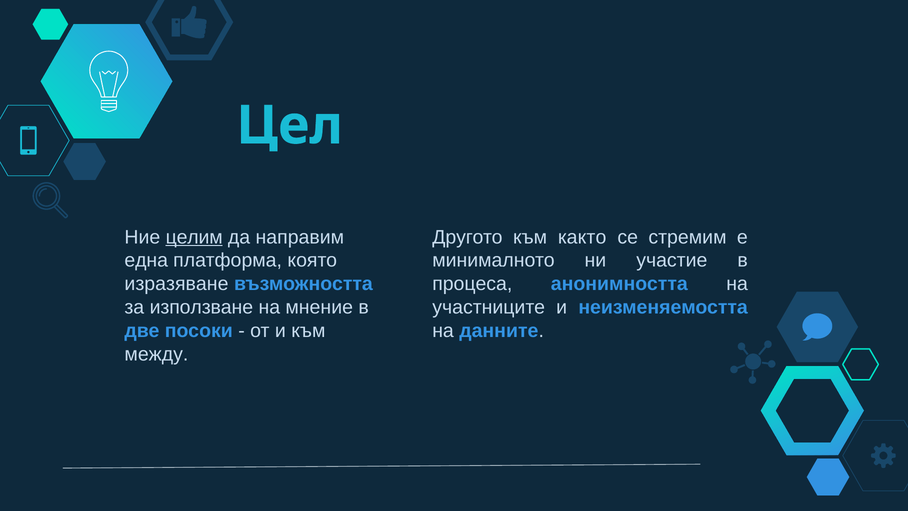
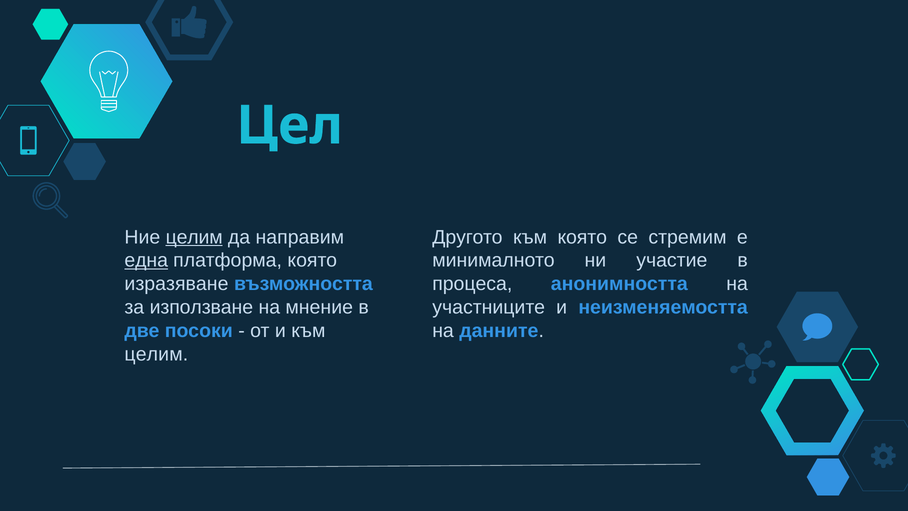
към както: както -> която (582, 237)
една underline: none -> present (146, 260)
между: между -> целим (156, 354)
